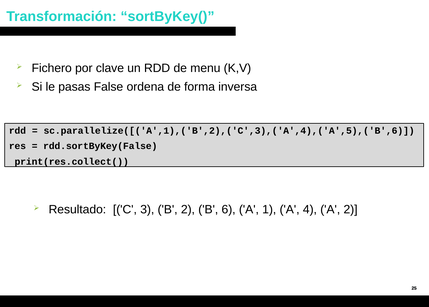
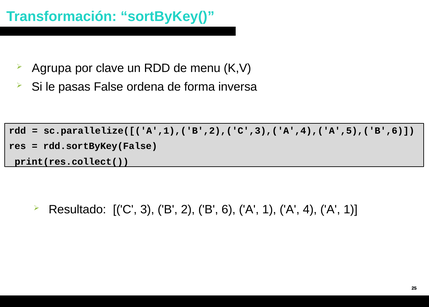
Fichero: Fichero -> Agrupa (52, 68)
4 A 2: 2 -> 1 (351, 210)
